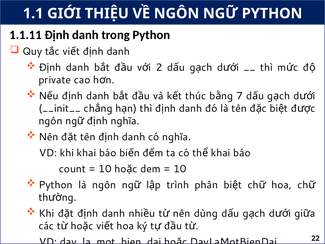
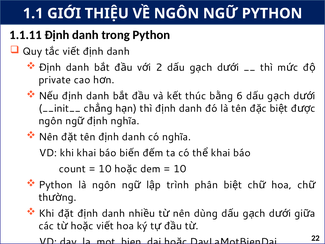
7: 7 -> 6 (240, 96)
